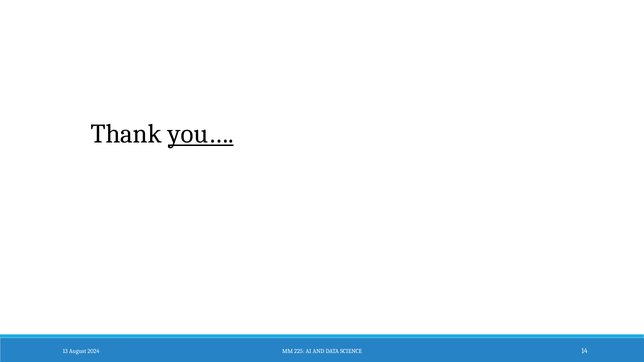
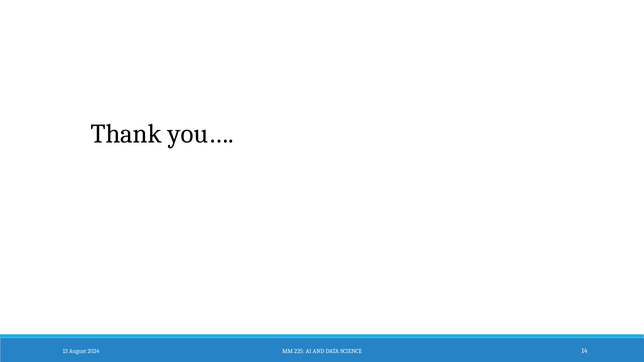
you… underline: present -> none (201, 134)
